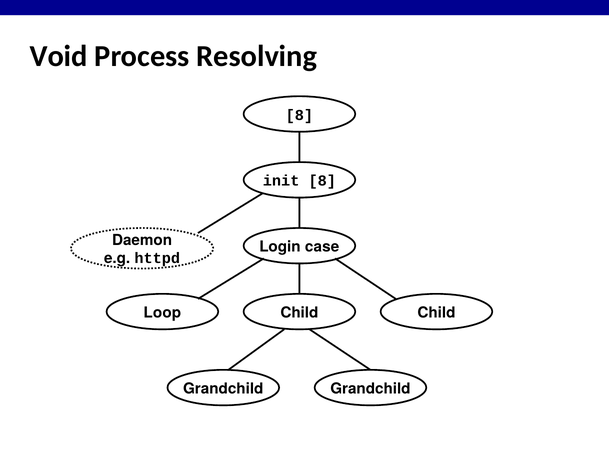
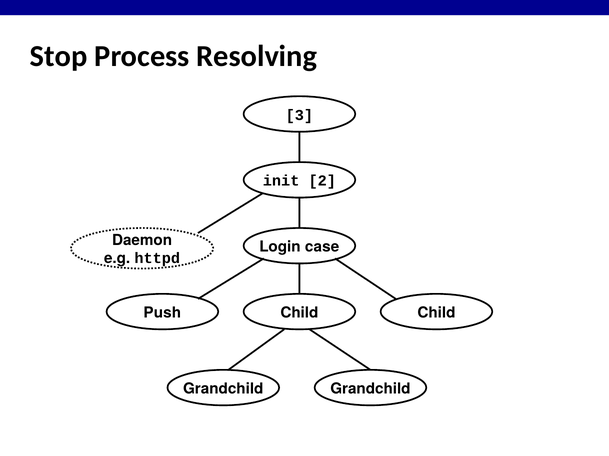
Void: Void -> Stop (59, 57)
8: 8 -> 3 (299, 115)
init 8: 8 -> 2 (322, 181)
Loop: Loop -> Push (162, 313)
